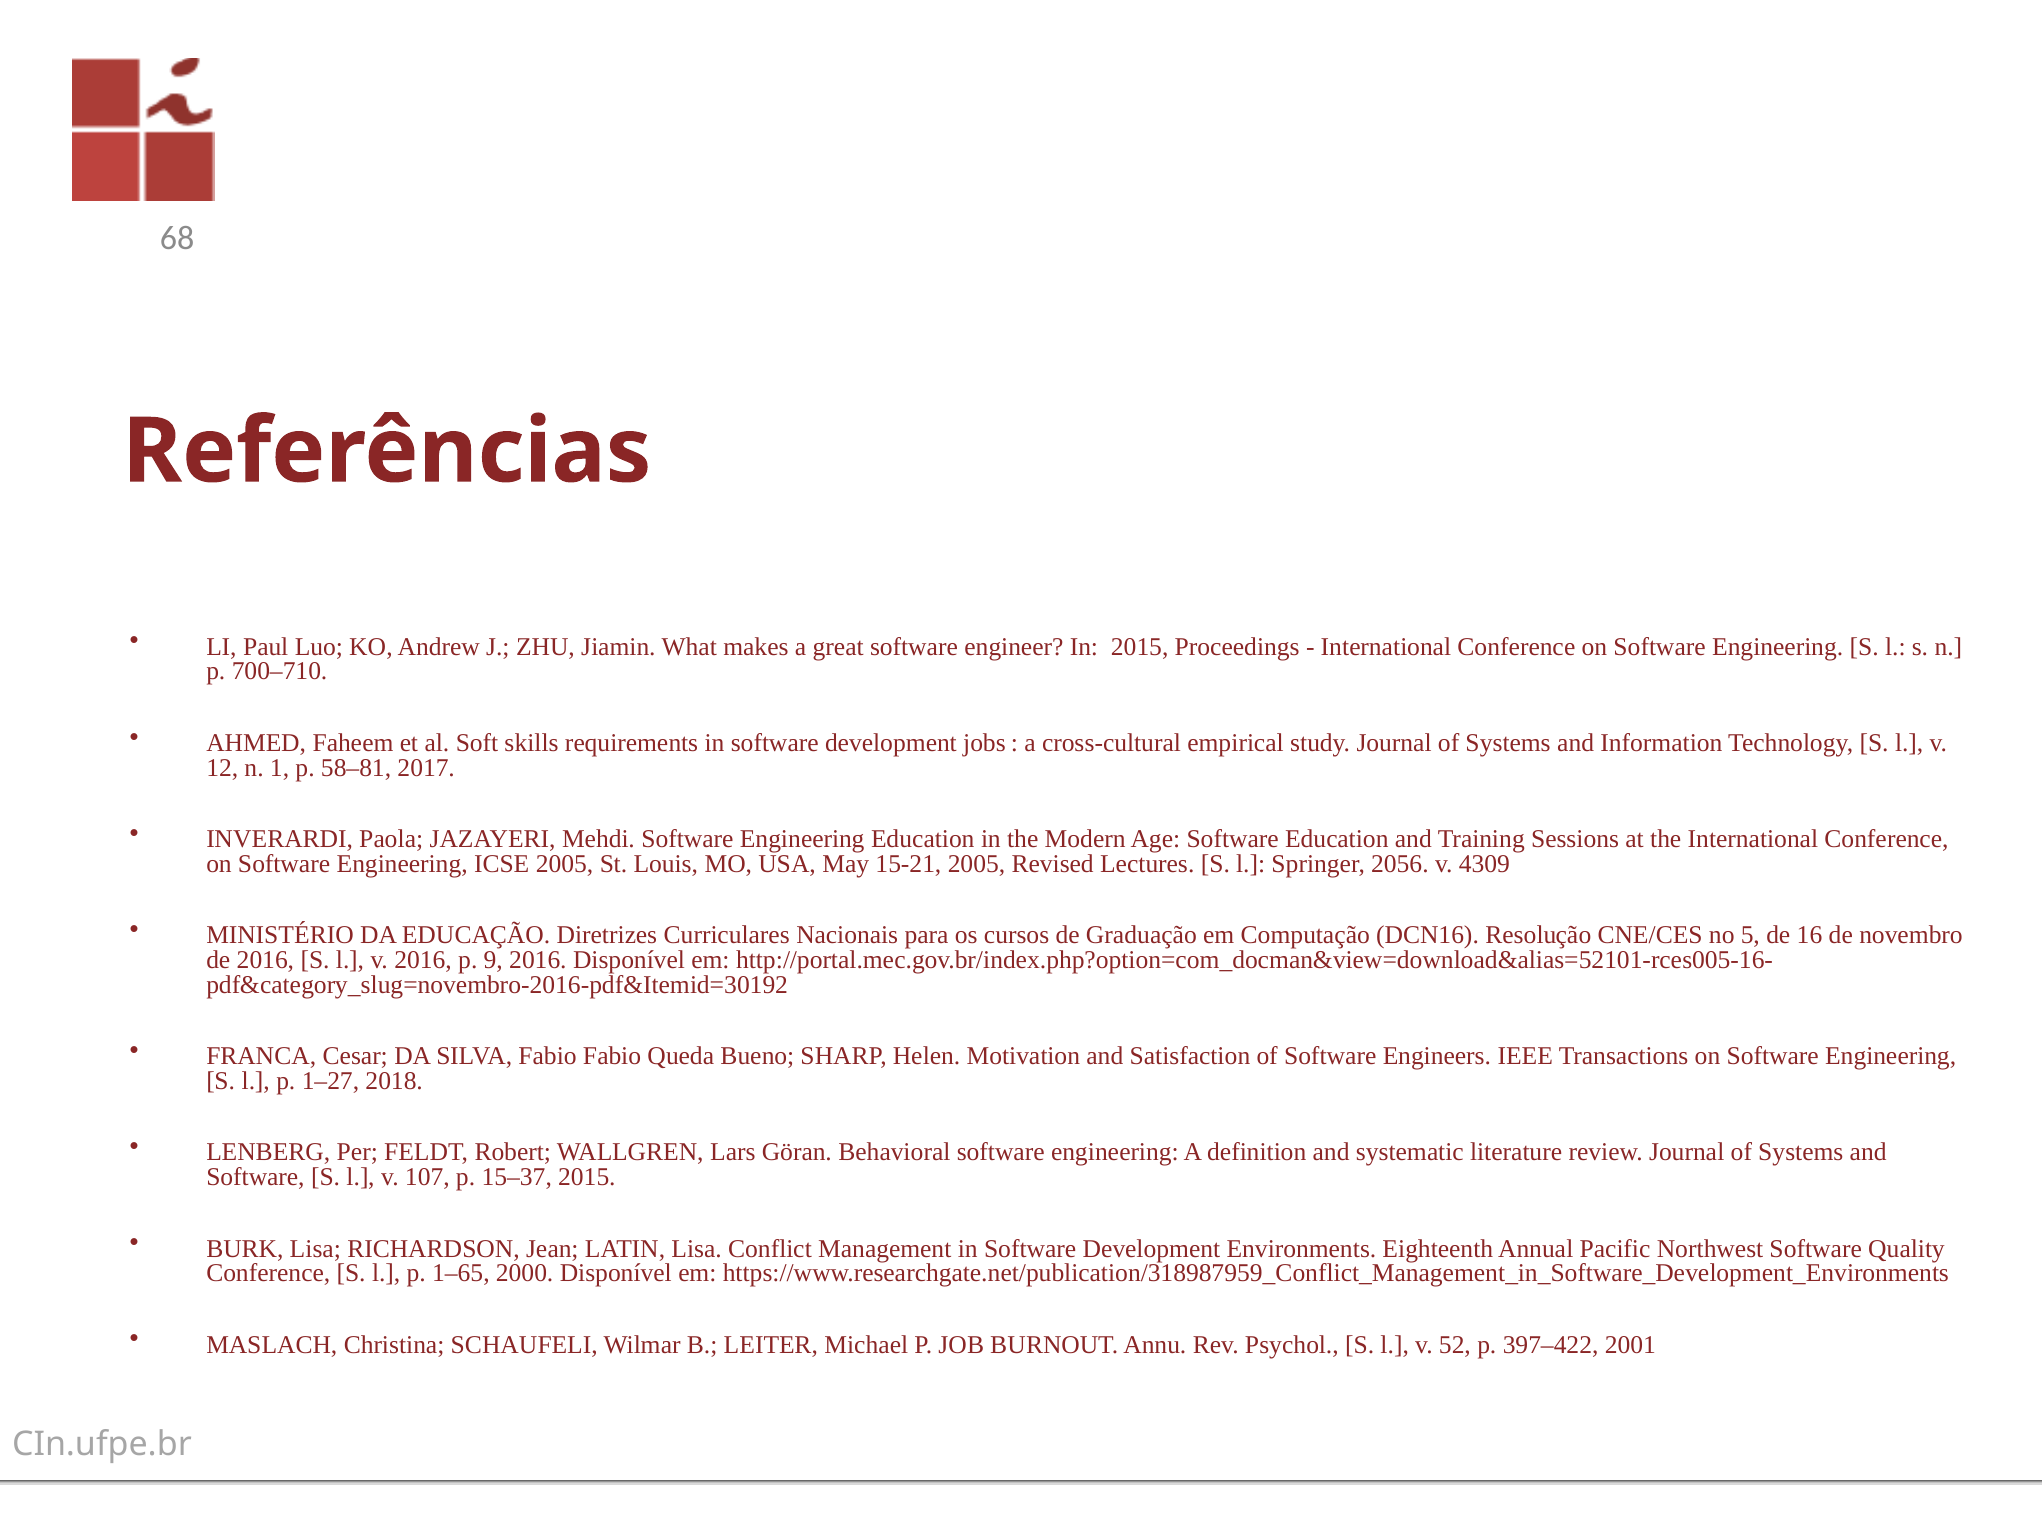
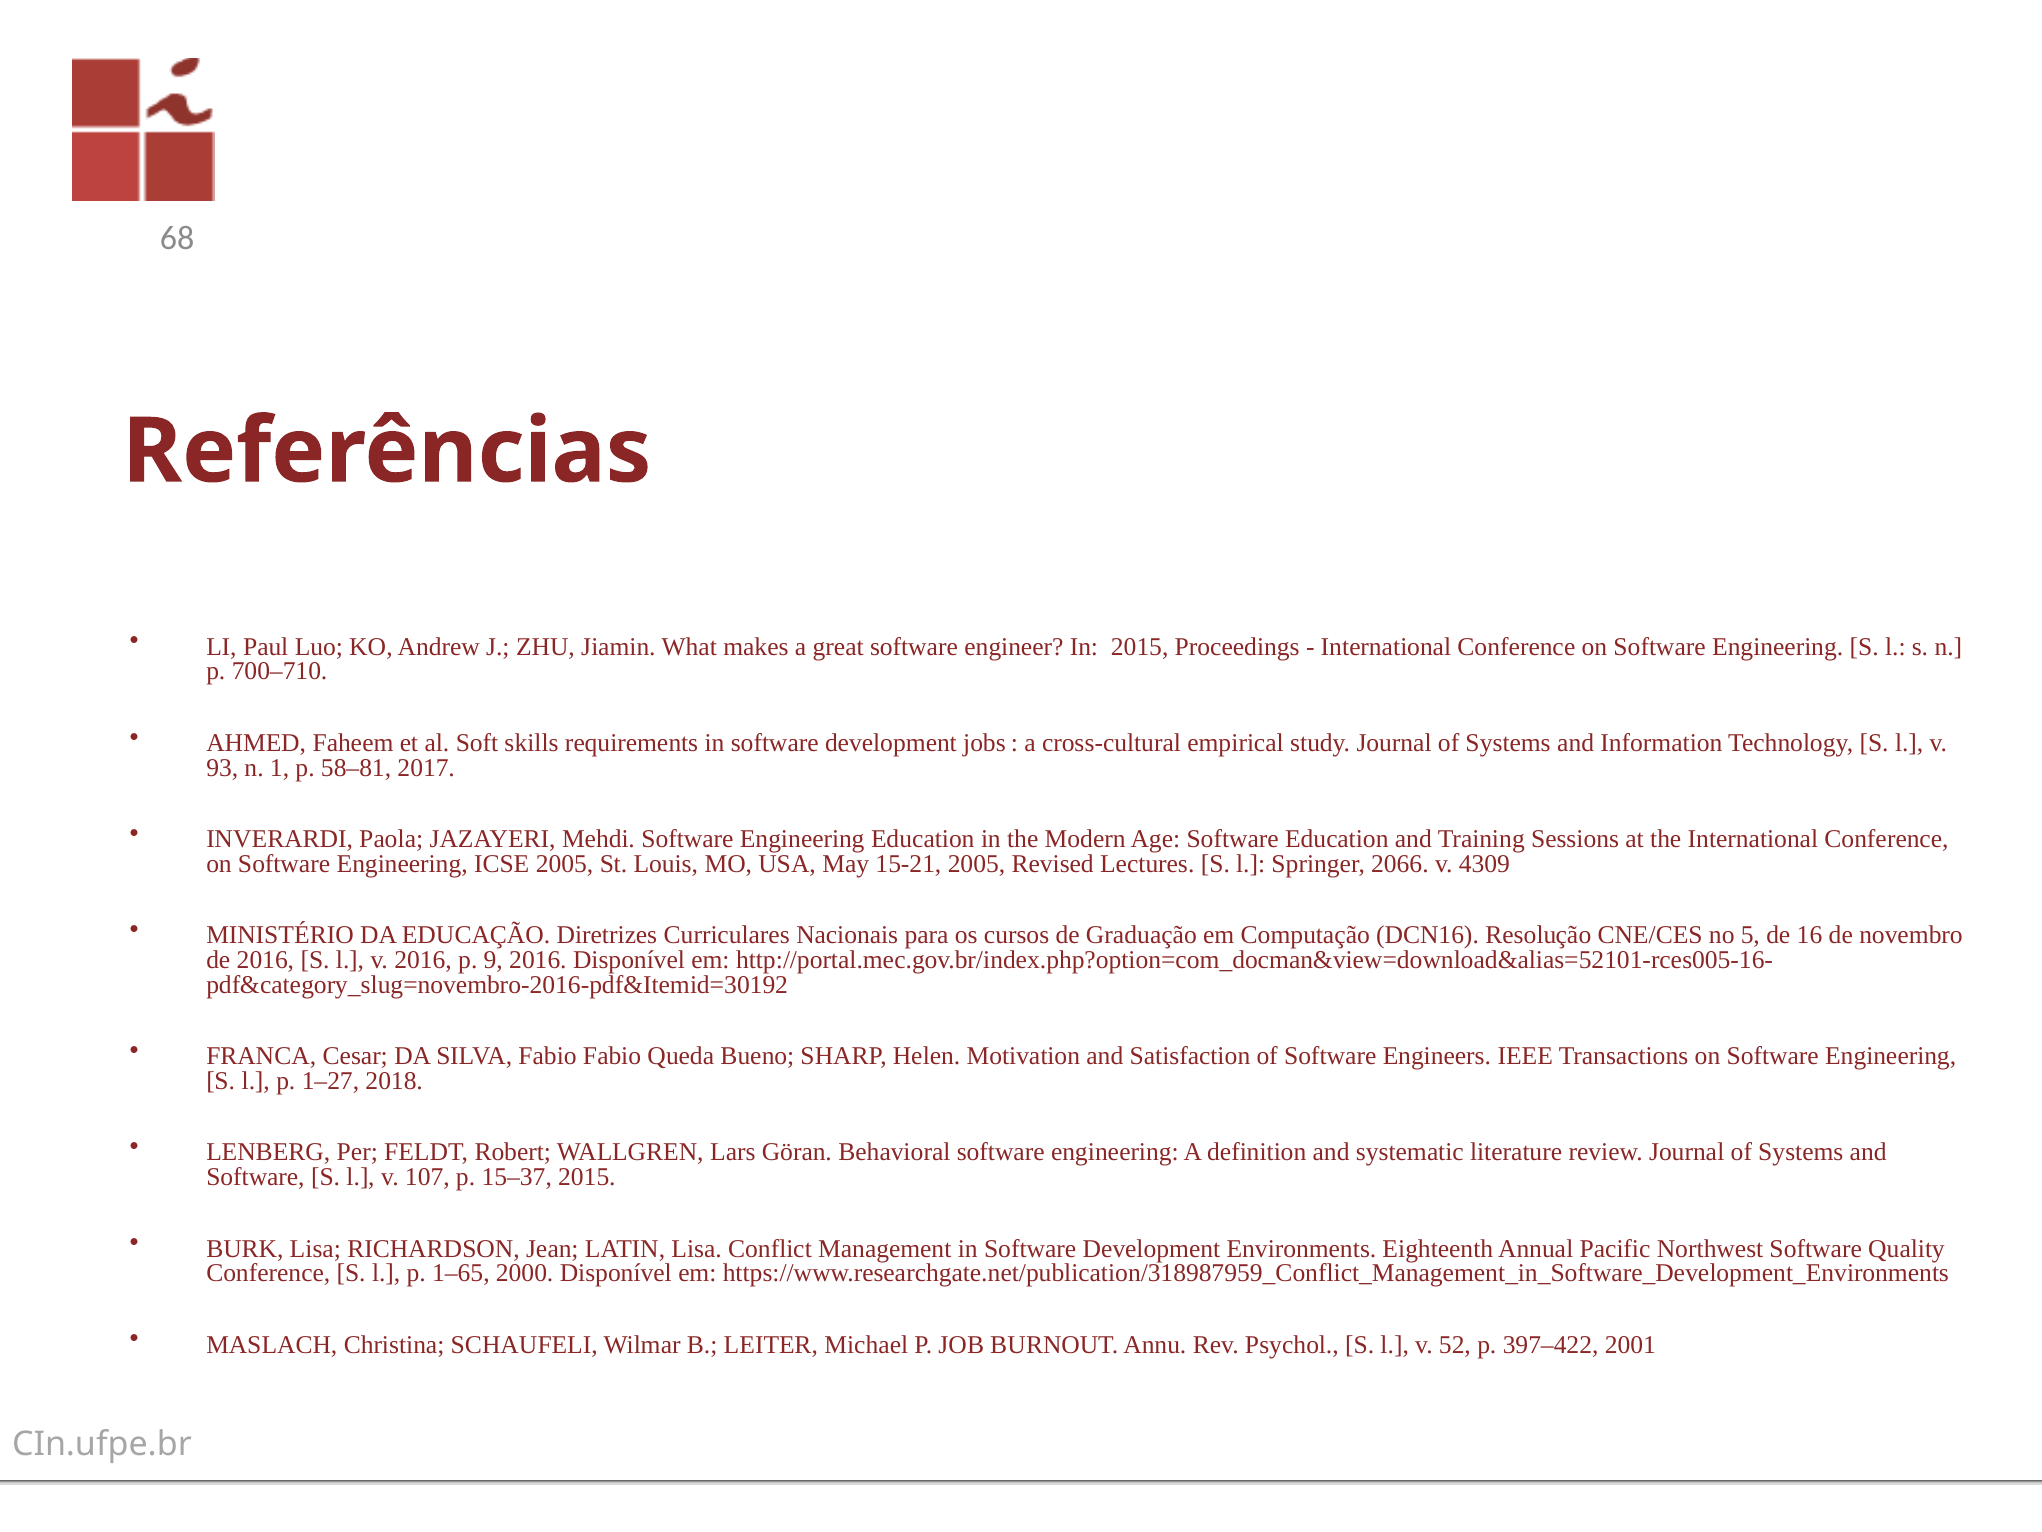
12: 12 -> 93 (222, 767)
2056: 2056 -> 2066 (1400, 864)
